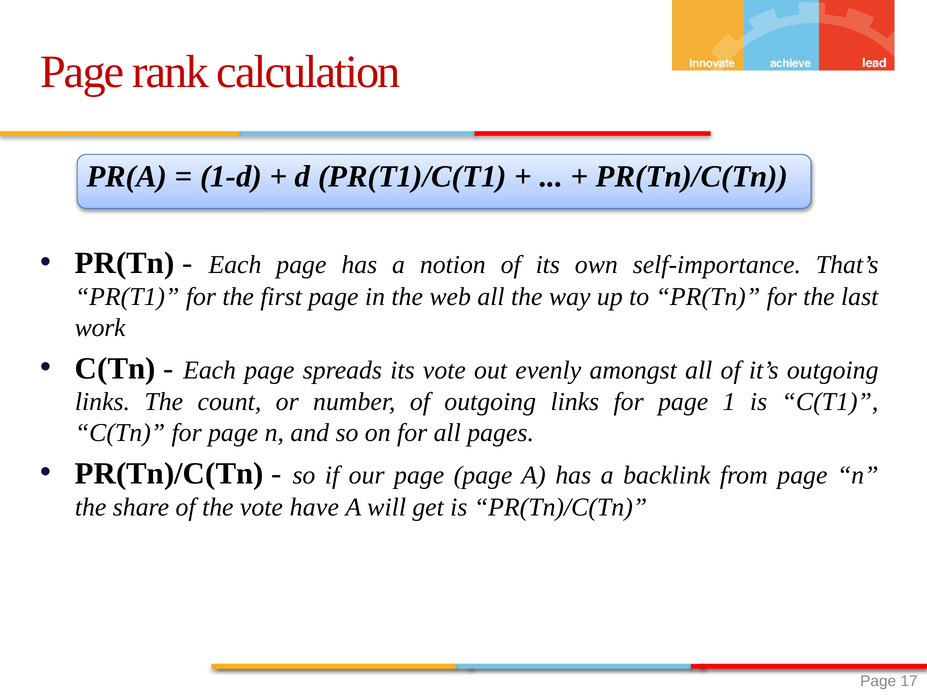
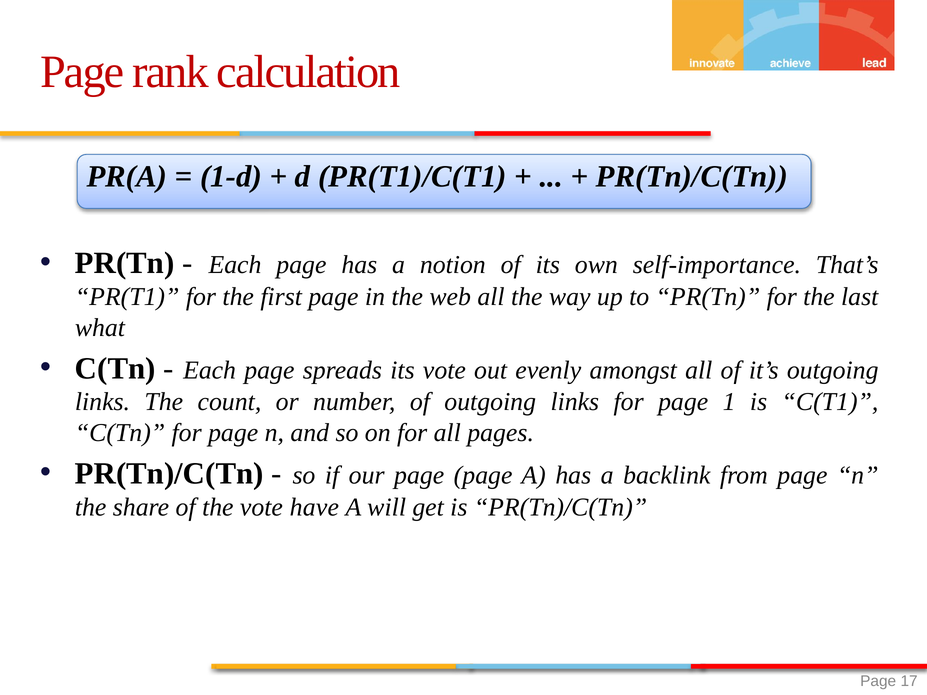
work: work -> what (100, 328)
